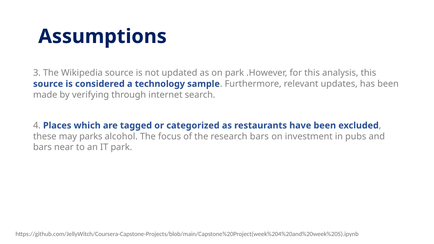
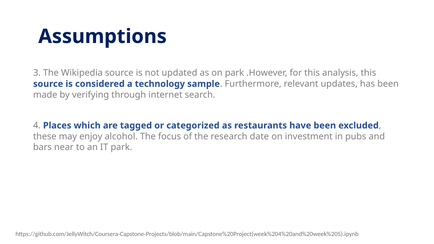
parks: parks -> enjoy (91, 136)
research bars: bars -> date (259, 136)
